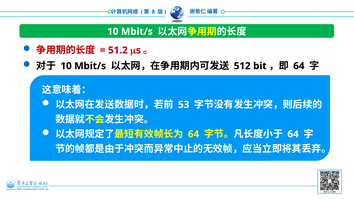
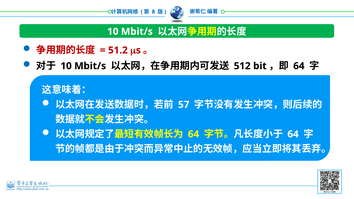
53: 53 -> 57 (184, 105)
